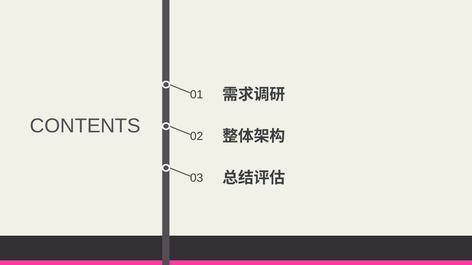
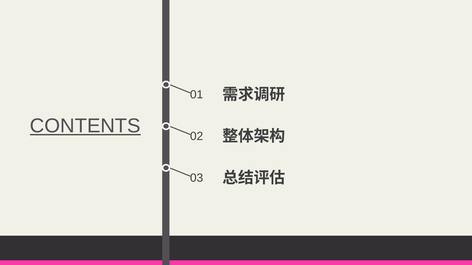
CONTENTS underline: none -> present (85, 126)
